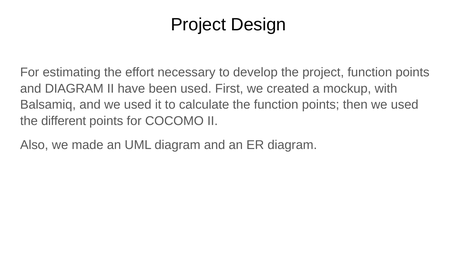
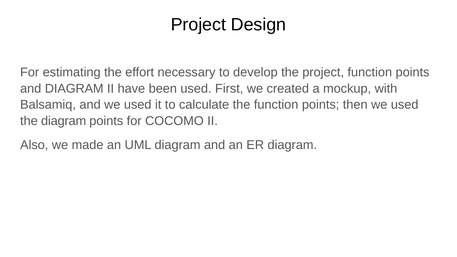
the different: different -> diagram (64, 121)
